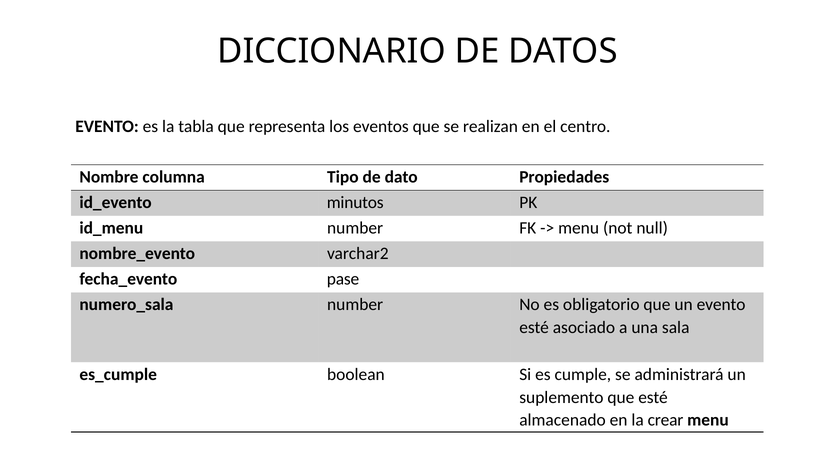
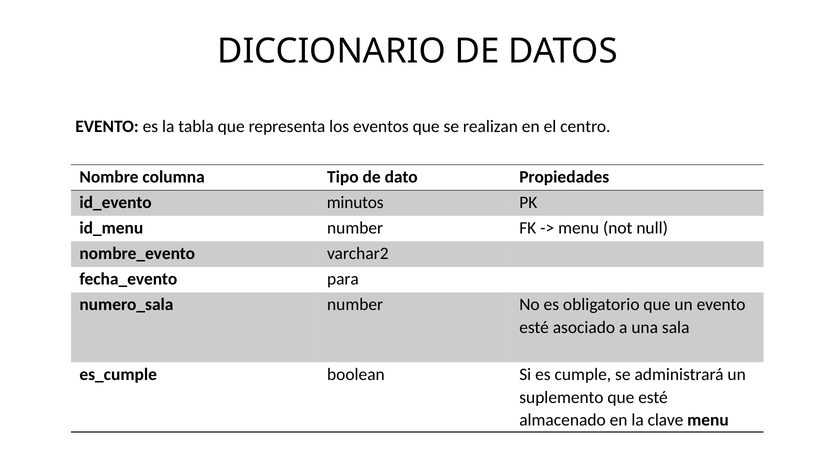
pase: pase -> para (343, 279)
crear: crear -> clave (666, 420)
